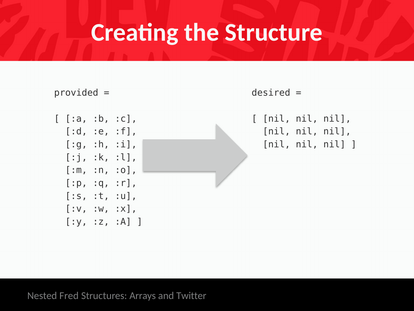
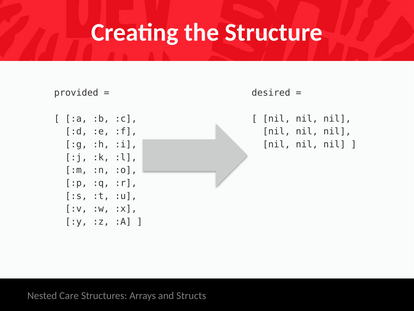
Fred: Fred -> Care (69, 295)
Twitter: Twitter -> Structs (191, 295)
